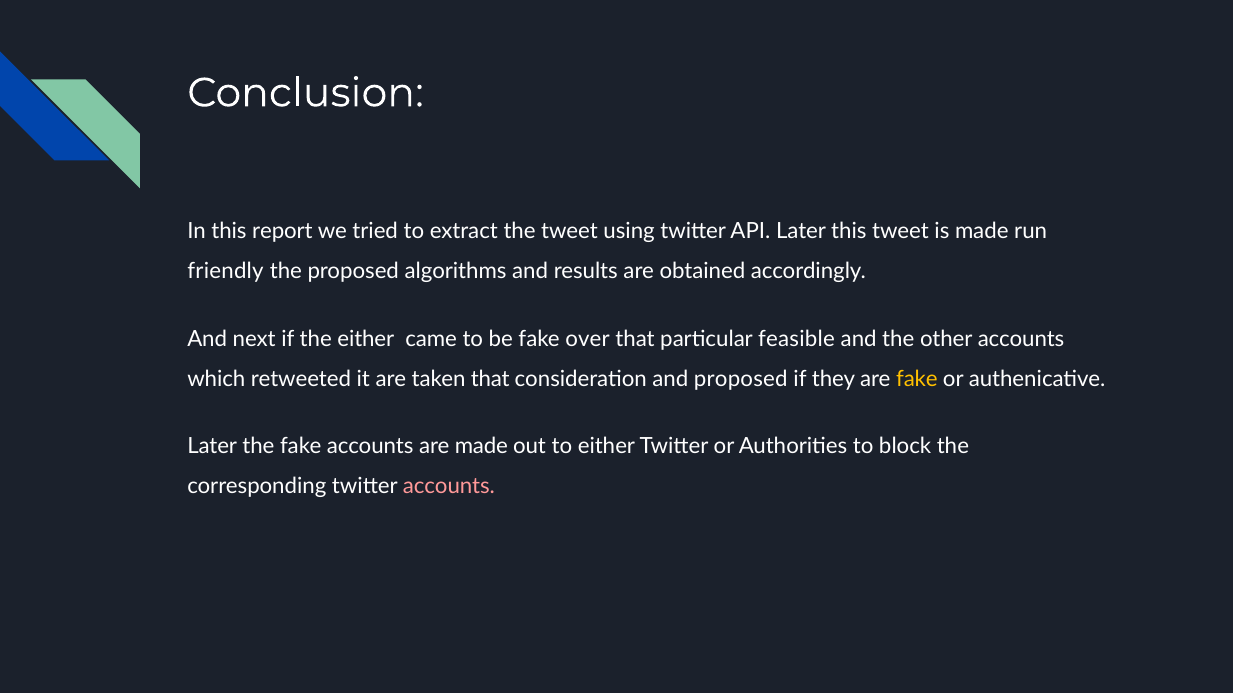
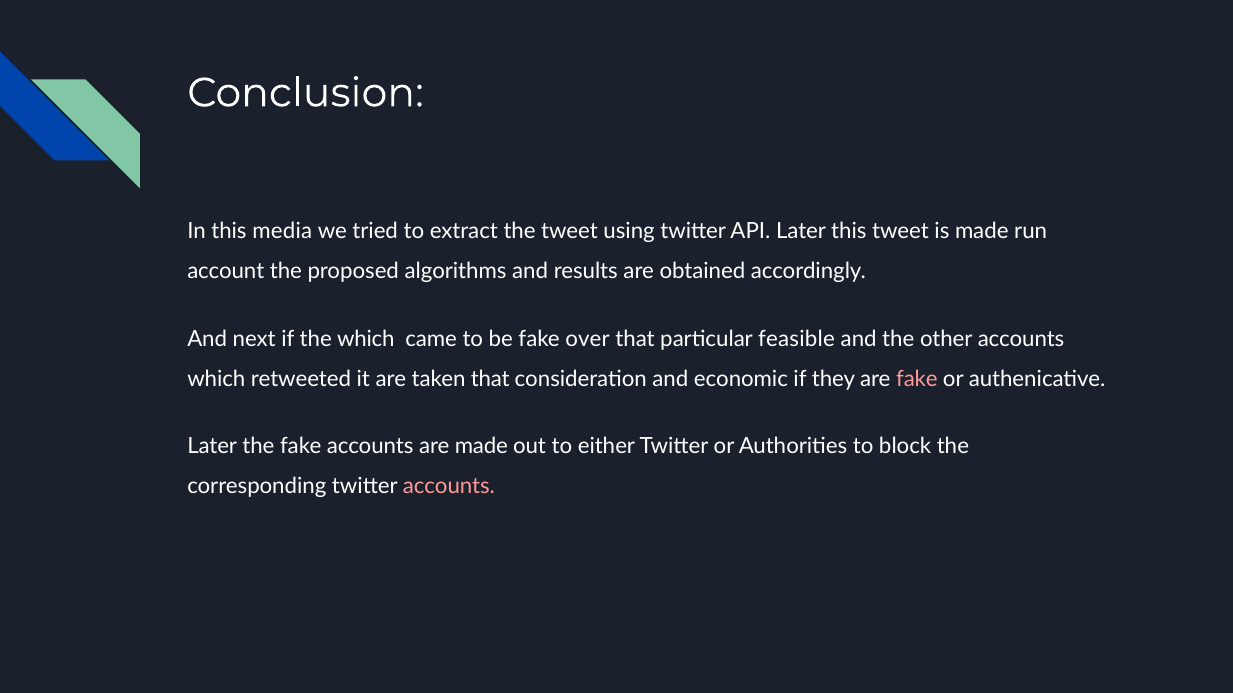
report: report -> media (282, 231)
friendly: friendly -> account (226, 272)
the either: either -> which (366, 339)
and proposed: proposed -> economic (741, 379)
fake colour: yellow -> pink (917, 379)
